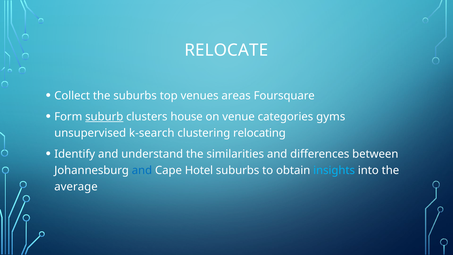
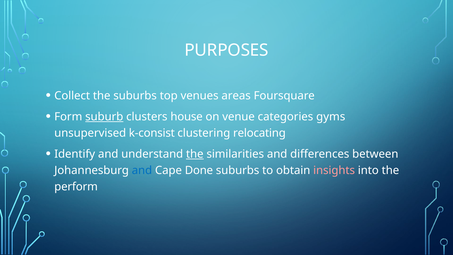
RELOCATE: RELOCATE -> PURPOSES (226, 50)
k-search: k-search -> k-consist (152, 133)
the underline: none -> present (195, 154)
Hotel: Hotel -> Done (199, 170)
insights colour: light blue -> pink (334, 170)
average: average -> perform (76, 187)
